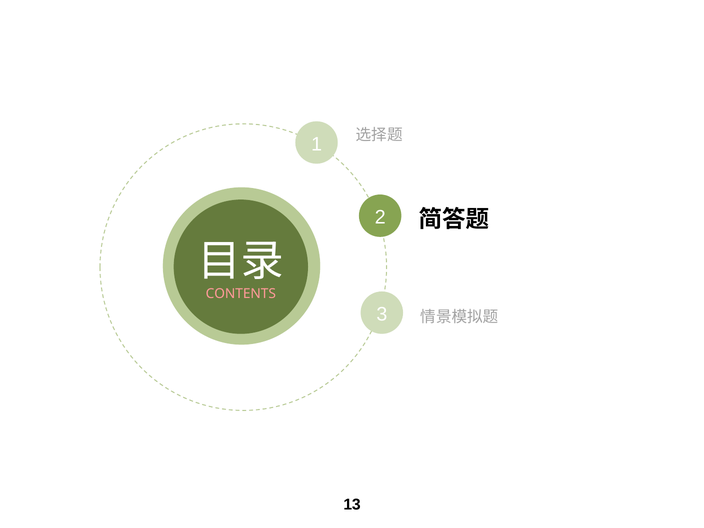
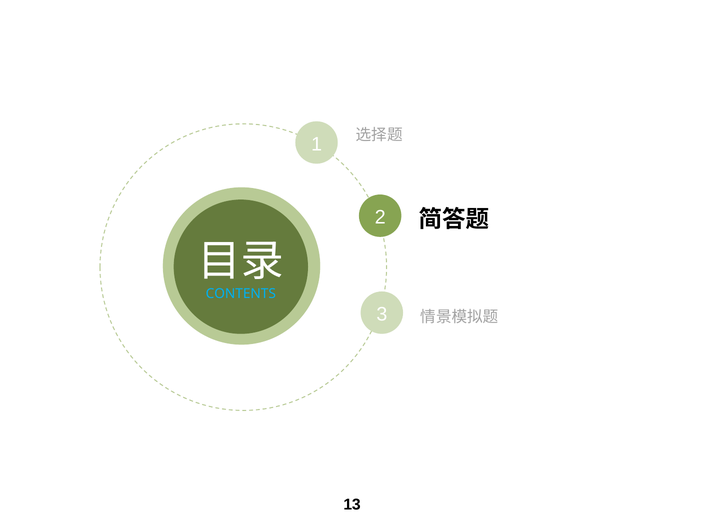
CONTENTS colour: pink -> light blue (241, 294)
